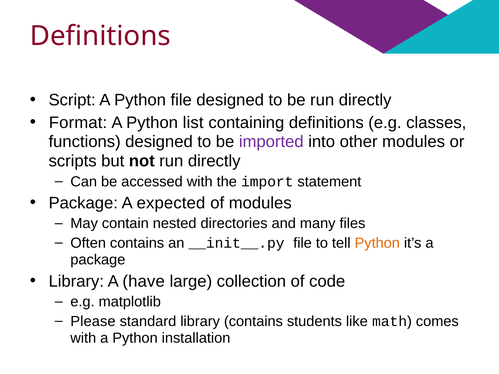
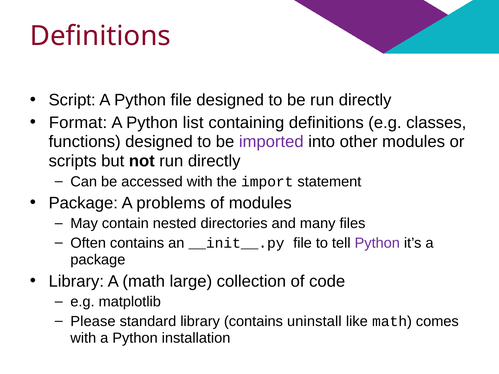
expected: expected -> problems (171, 203)
Python colour: orange -> purple (377, 243)
A have: have -> math (144, 281)
students: students -> uninstall (314, 322)
